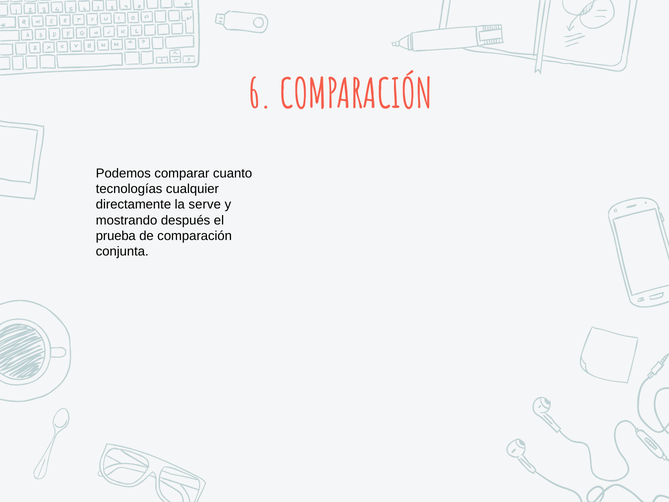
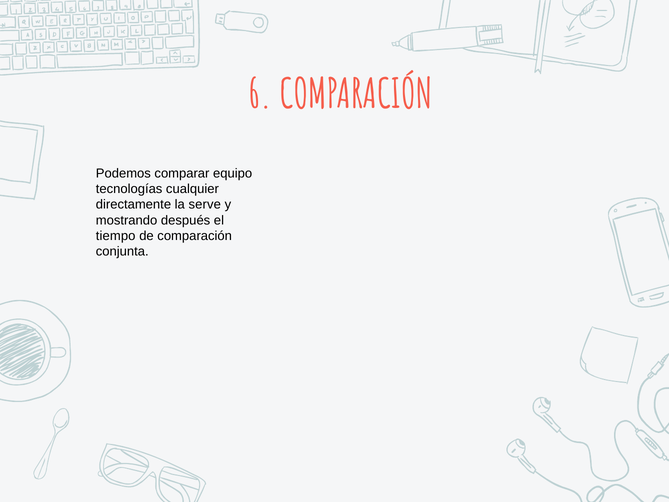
cuanto: cuanto -> equipo (233, 173)
prueba: prueba -> tiempo (116, 236)
